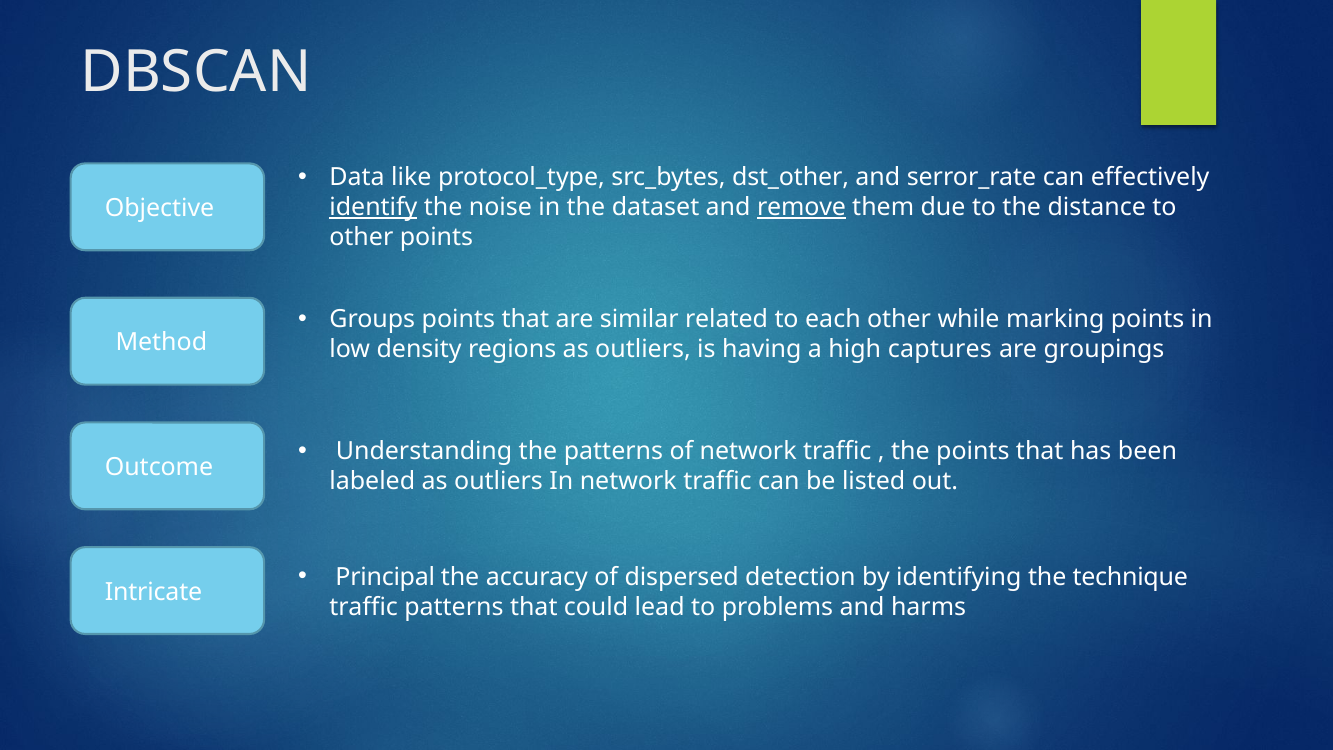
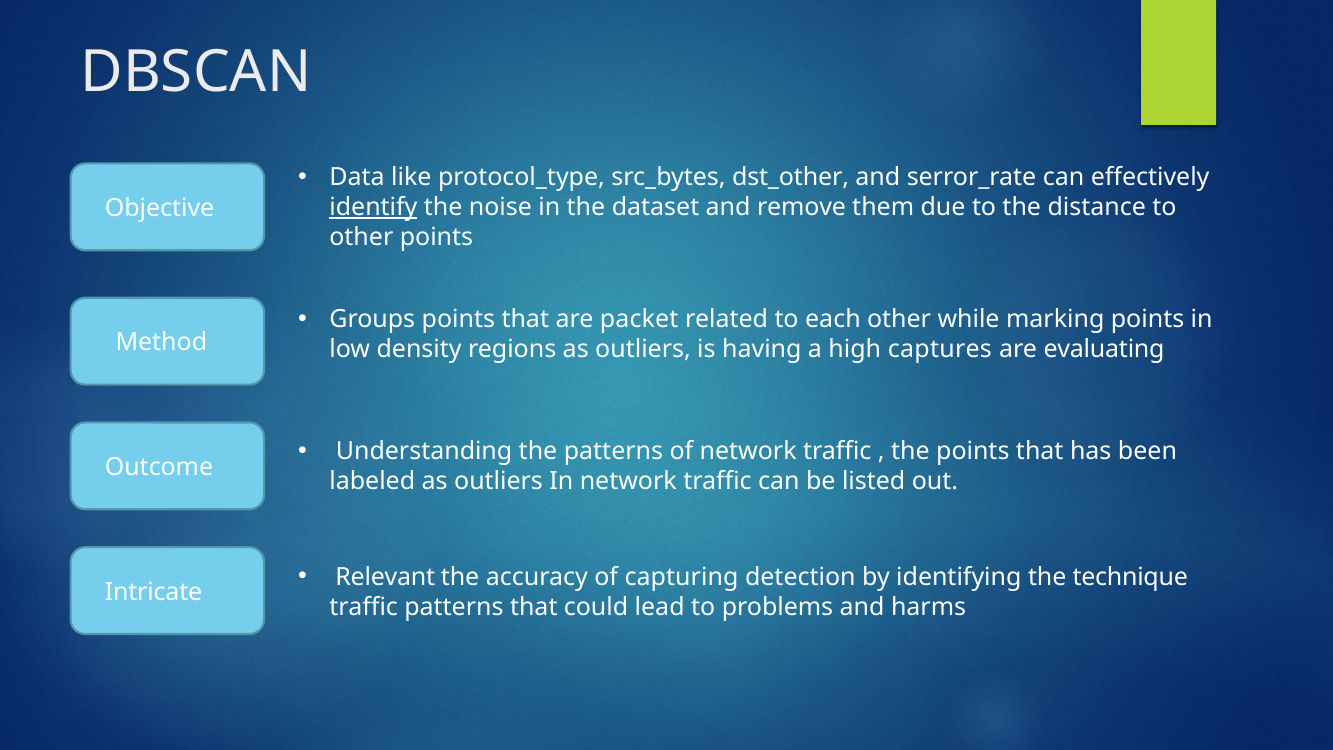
remove underline: present -> none (801, 207)
similar: similar -> packet (639, 319)
groupings: groupings -> evaluating (1104, 349)
Principal: Principal -> Relevant (385, 577)
dispersed: dispersed -> capturing (682, 577)
